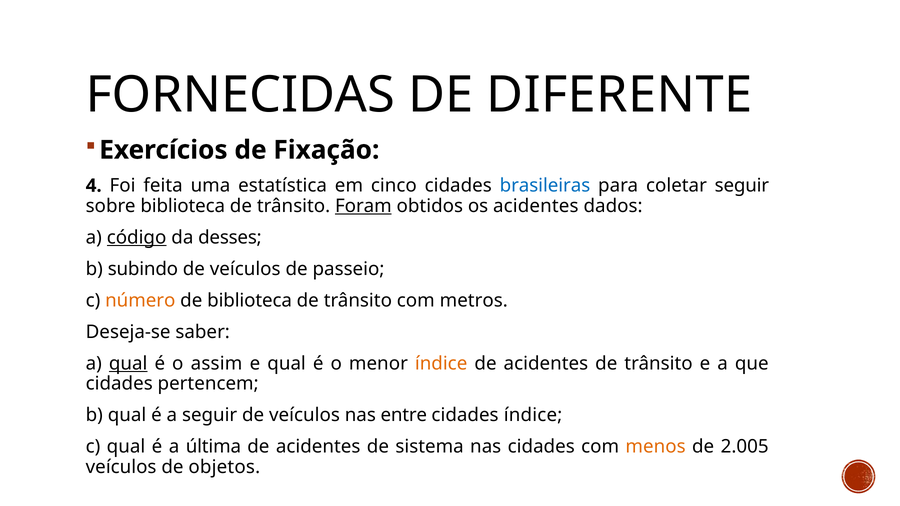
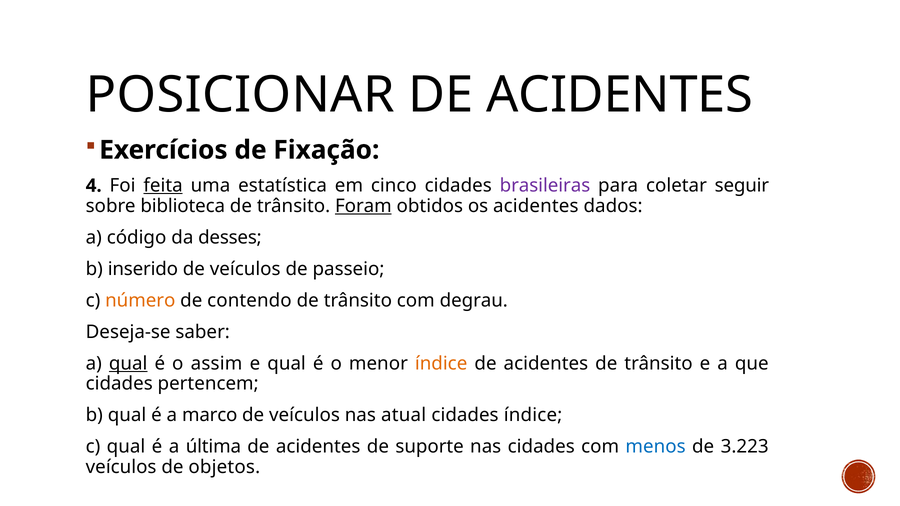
FORNECIDAS: FORNECIDAS -> POSICIONAR (240, 95)
DIFERENTE: DIFERENTE -> ACIDENTES (620, 95)
feita underline: none -> present (163, 186)
brasileiras colour: blue -> purple (545, 186)
código underline: present -> none (137, 237)
subindo: subindo -> inserido (143, 269)
de biblioteca: biblioteca -> contendo (249, 301)
metros: metros -> degrau (474, 301)
a seguir: seguir -> marco (210, 415)
entre: entre -> atual (404, 415)
sistema: sistema -> suporte (430, 447)
menos colour: orange -> blue (656, 447)
2.005: 2.005 -> 3.223 (745, 447)
